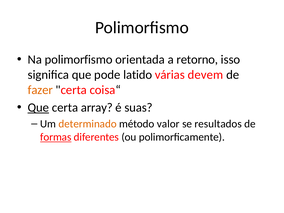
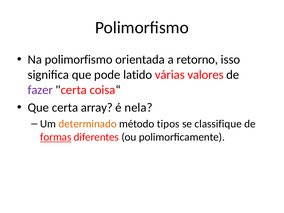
devem: devem -> valores (206, 75)
fazer colour: orange -> purple (40, 90)
Que underline: present -> none (38, 108)
suas: suas -> nela (138, 108)
valor: valor -> tipos (168, 124)
resultados: resultados -> classifique (218, 124)
